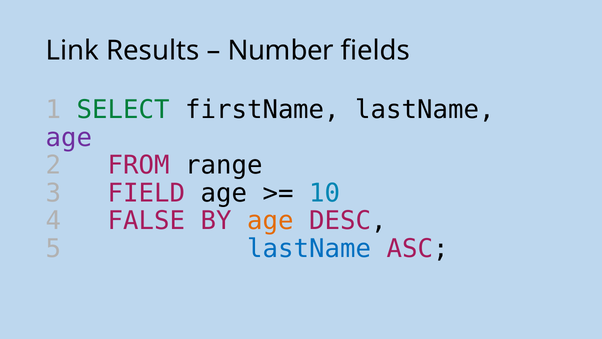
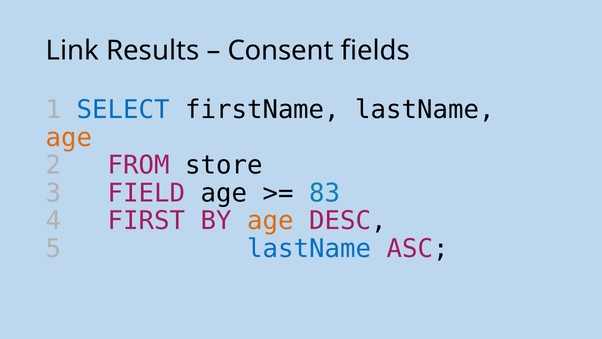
Number: Number -> Consent (281, 51)
SELECT colour: green -> blue (123, 110)
age colour: purple -> orange (69, 137)
range: range -> store (224, 165)
10: 10 -> 83 (325, 193)
FALSE: FALSE -> FIRST (146, 221)
